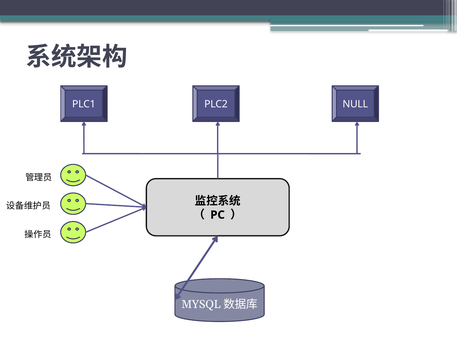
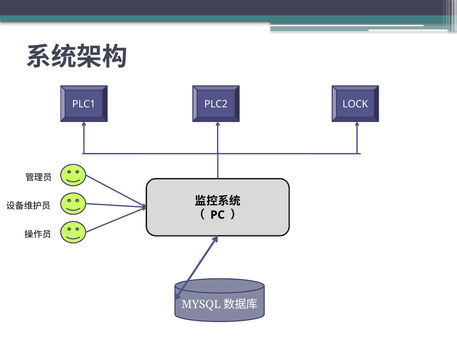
NULL: NULL -> LOCK (355, 104)
